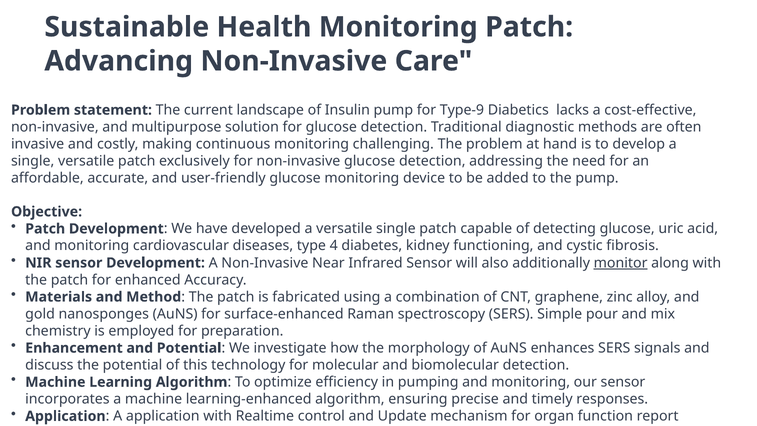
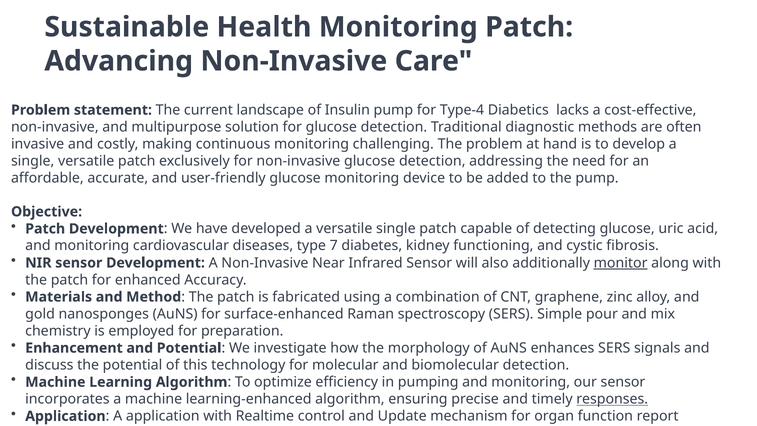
Type-9: Type-9 -> Type-4 (462, 110)
4: 4 -> 7 (334, 246)
responses underline: none -> present (612, 399)
